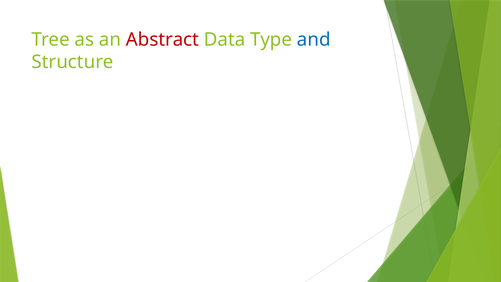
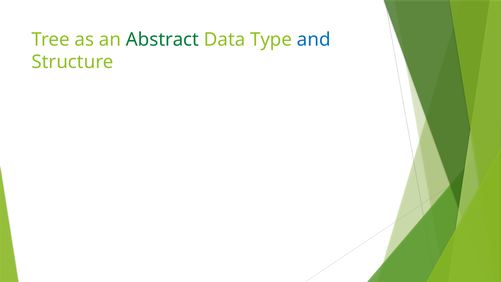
Abstract colour: red -> green (162, 40)
